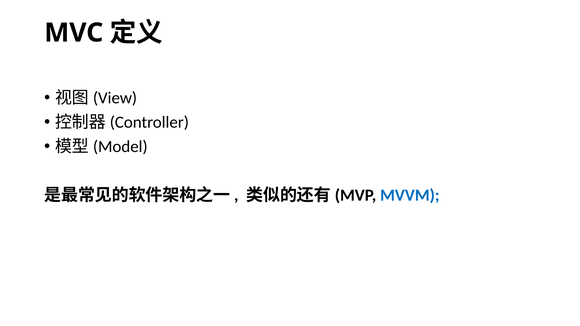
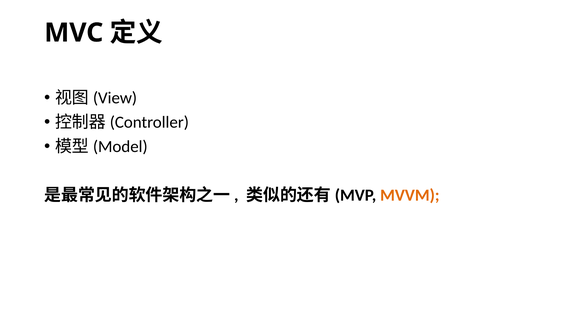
MVVM colour: blue -> orange (410, 195)
